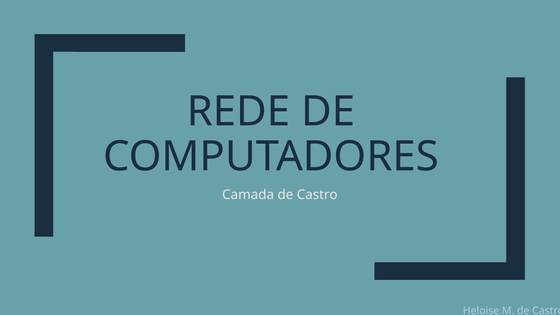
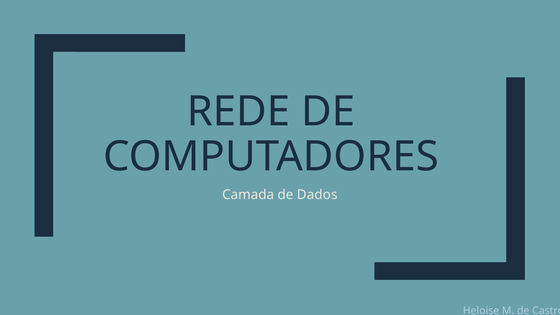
Camada de Castro: Castro -> Dados (317, 195)
